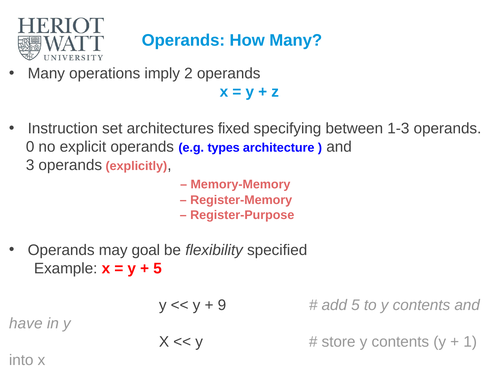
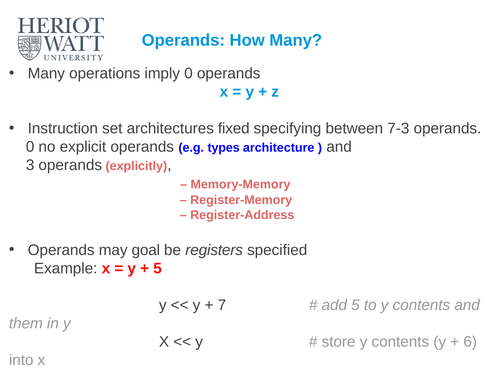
imply 2: 2 -> 0 (188, 74)
1-3: 1-3 -> 7-3 (398, 128)
Register-Purpose: Register-Purpose -> Register-Address (242, 215)
flexibility: flexibility -> registers (214, 250)
9: 9 -> 7 (222, 305)
have: have -> them (26, 323)
1: 1 -> 6 (470, 342)
